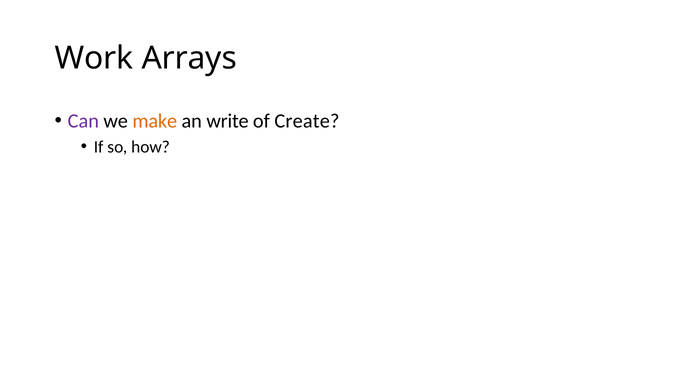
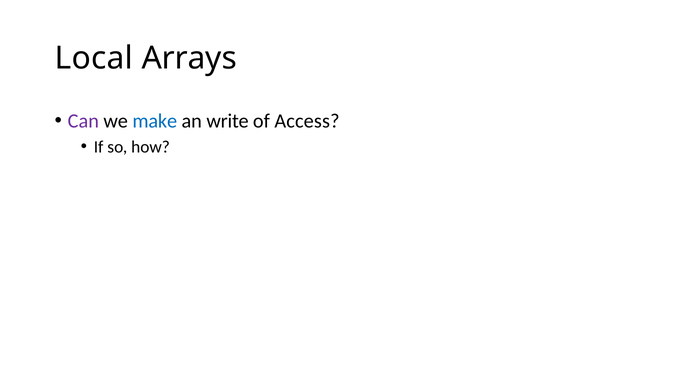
Work: Work -> Local (94, 58)
make colour: orange -> blue (155, 121)
Create: Create -> Access (307, 121)
